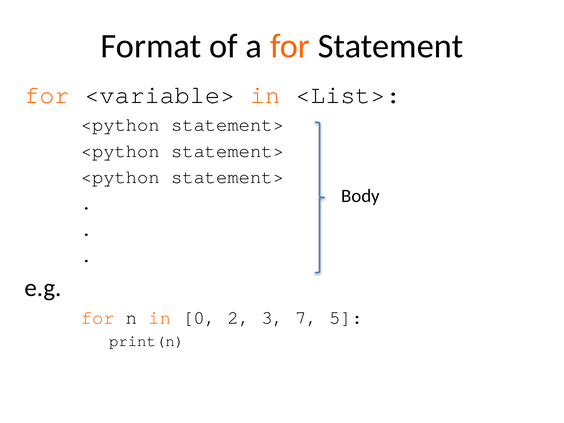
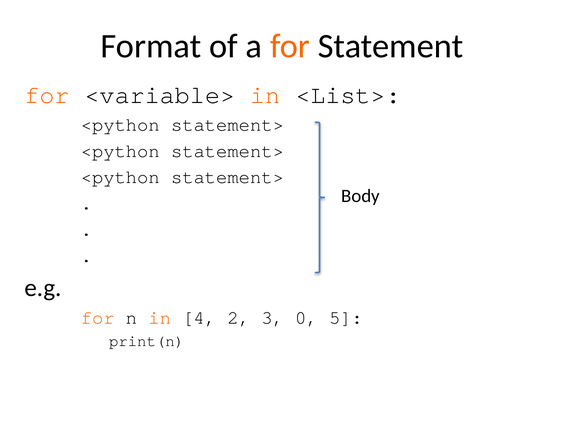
0: 0 -> 4 (199, 317)
7: 7 -> 0 (306, 317)
